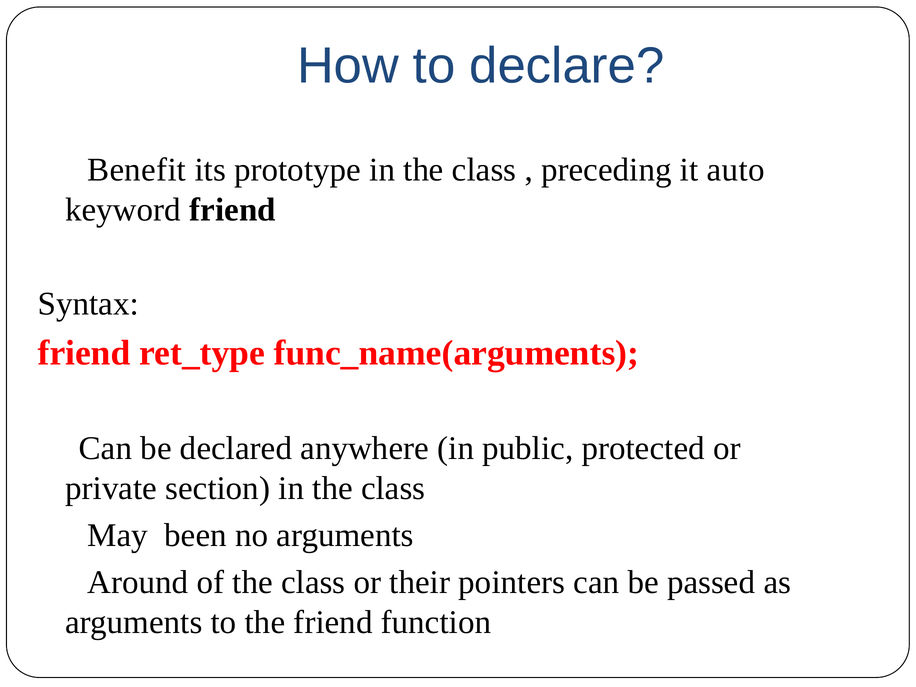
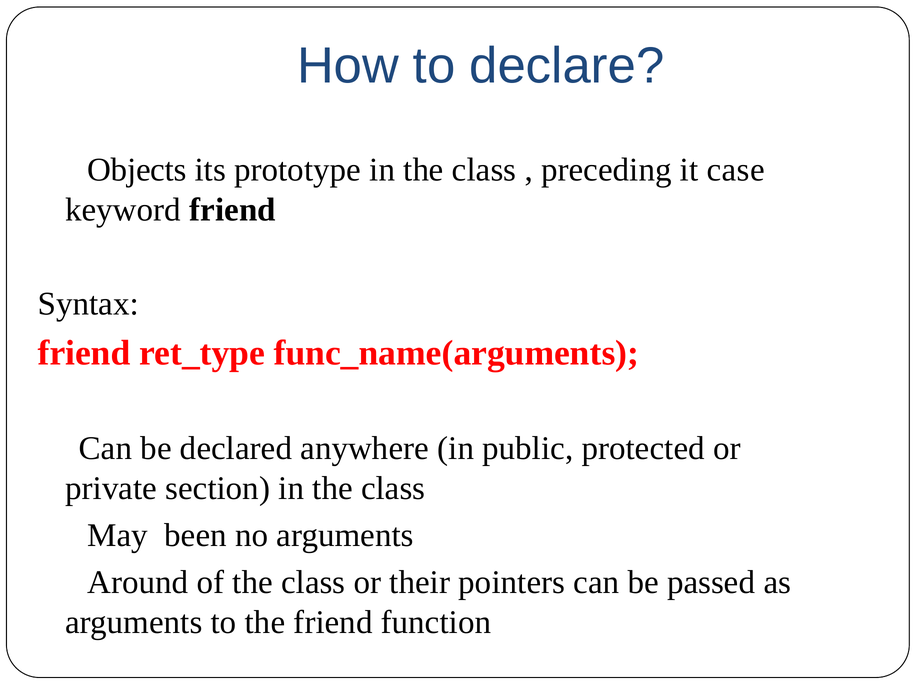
Benefit: Benefit -> Objects (137, 170)
auto: auto -> case (736, 170)
